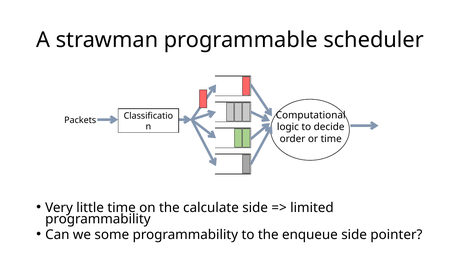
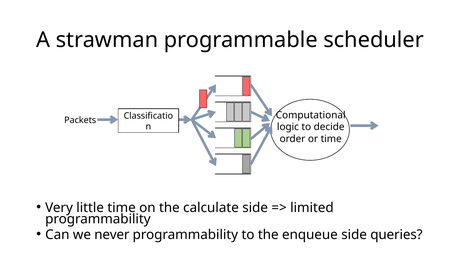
some: some -> never (112, 235)
pointer: pointer -> queries (396, 235)
